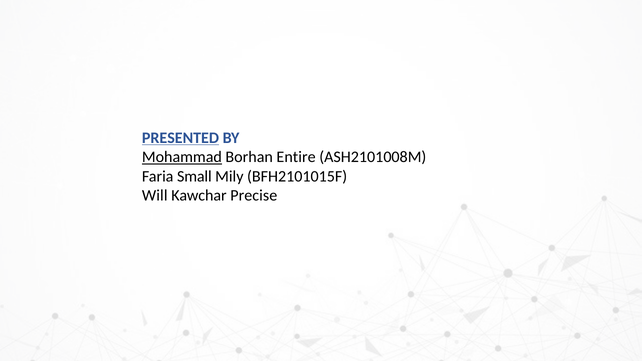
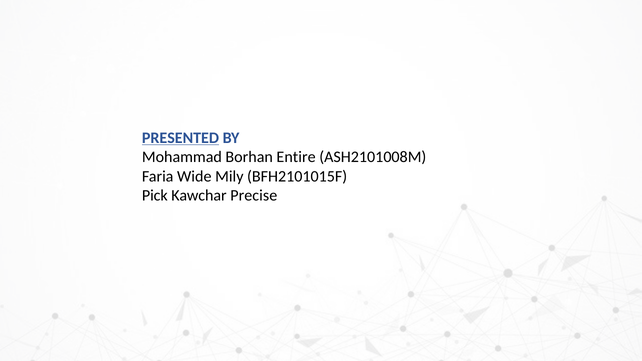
Mohammad underline: present -> none (182, 157)
Small: Small -> Wide (194, 176)
Will: Will -> Pick (155, 196)
